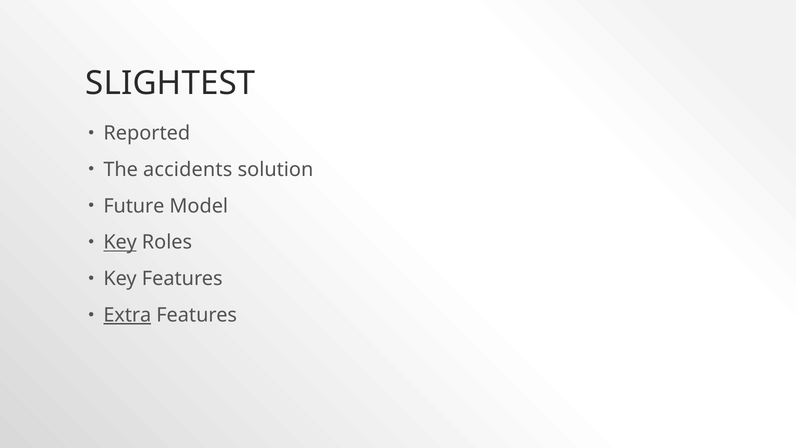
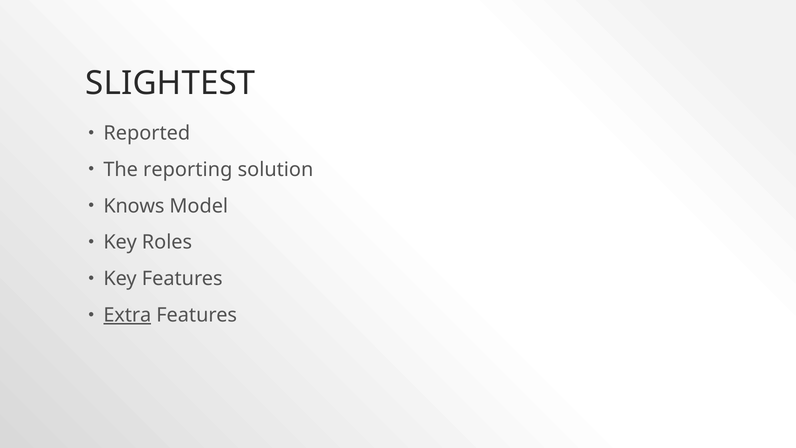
accidents: accidents -> reporting (188, 169)
Future: Future -> Knows (134, 206)
Key underline: present -> none (120, 242)
